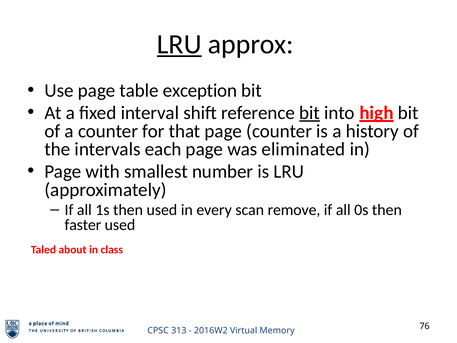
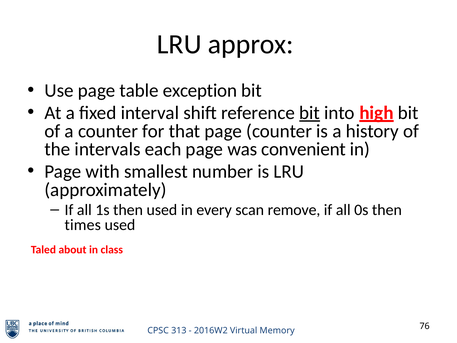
LRU underline: present -> none (179, 44)
eliminated: eliminated -> convenient (304, 149)
faster: faster -> times (83, 225)
